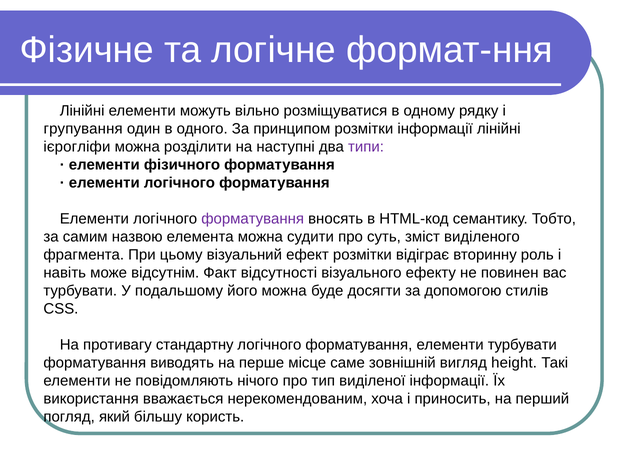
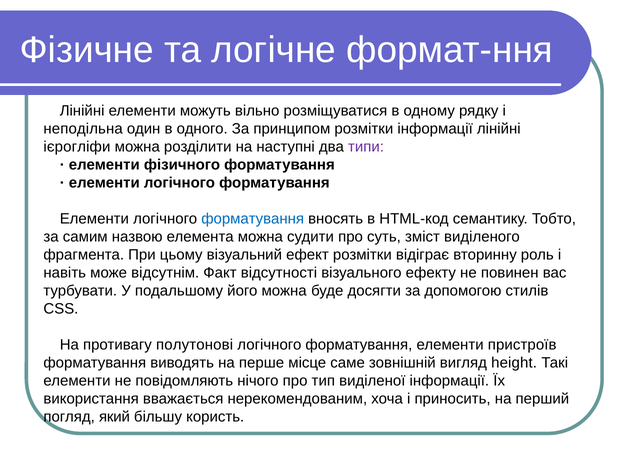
групування: групування -> неподільна (83, 129)
форматування colour: purple -> blue (253, 219)
стандартну: стандартну -> полутонові (195, 344)
елементи турбувати: турбувати -> пристроїв (522, 344)
